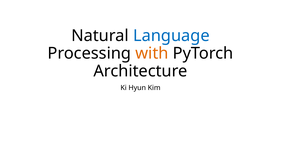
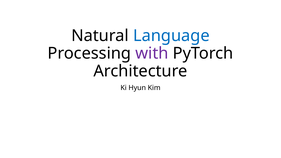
with colour: orange -> purple (152, 53)
